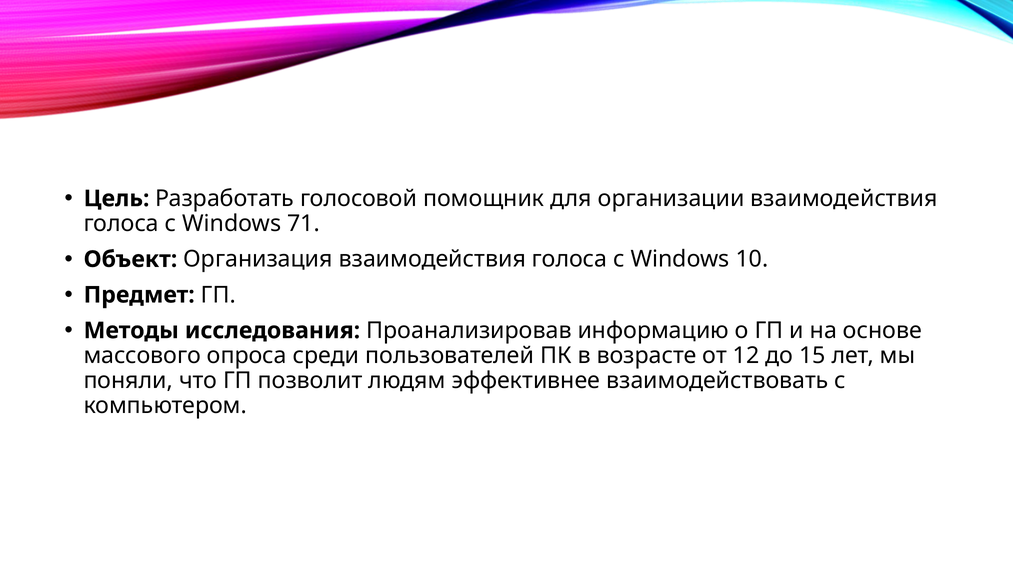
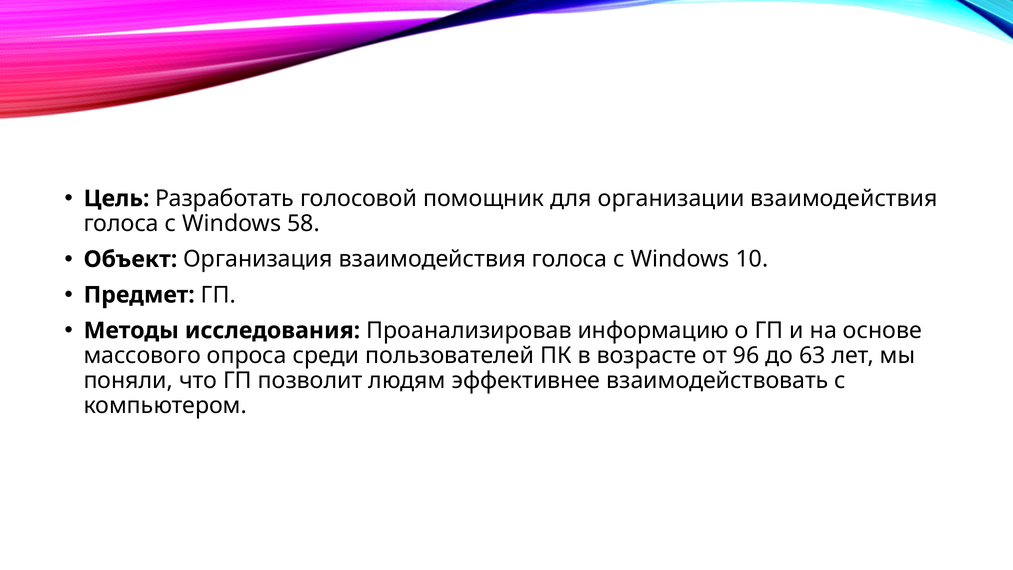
71: 71 -> 58 (304, 224)
12: 12 -> 96 (746, 356)
15: 15 -> 63 (812, 356)
